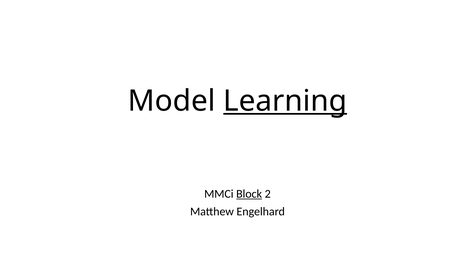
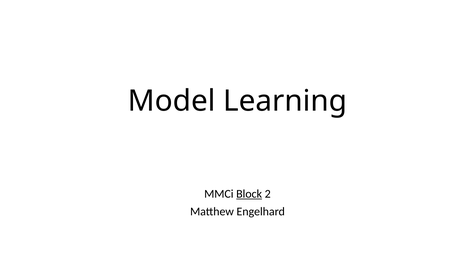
Learning underline: present -> none (285, 101)
